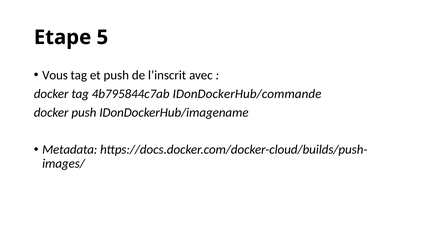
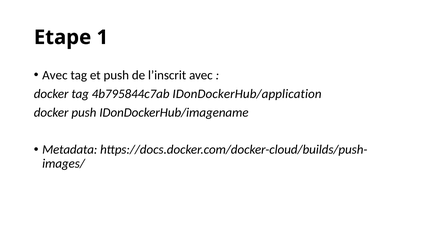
5: 5 -> 1 (102, 37)
Vous: Vous -> Avec (55, 75)
IDonDockerHub/commande: IDonDockerHub/commande -> IDonDockerHub/application (247, 94)
